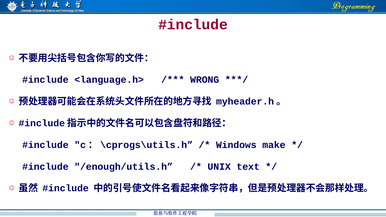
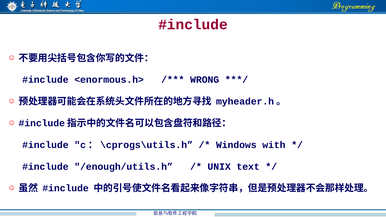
<language.h>: <language.h> -> <enormous.h> (109, 80)
make: make -> with (274, 145)
